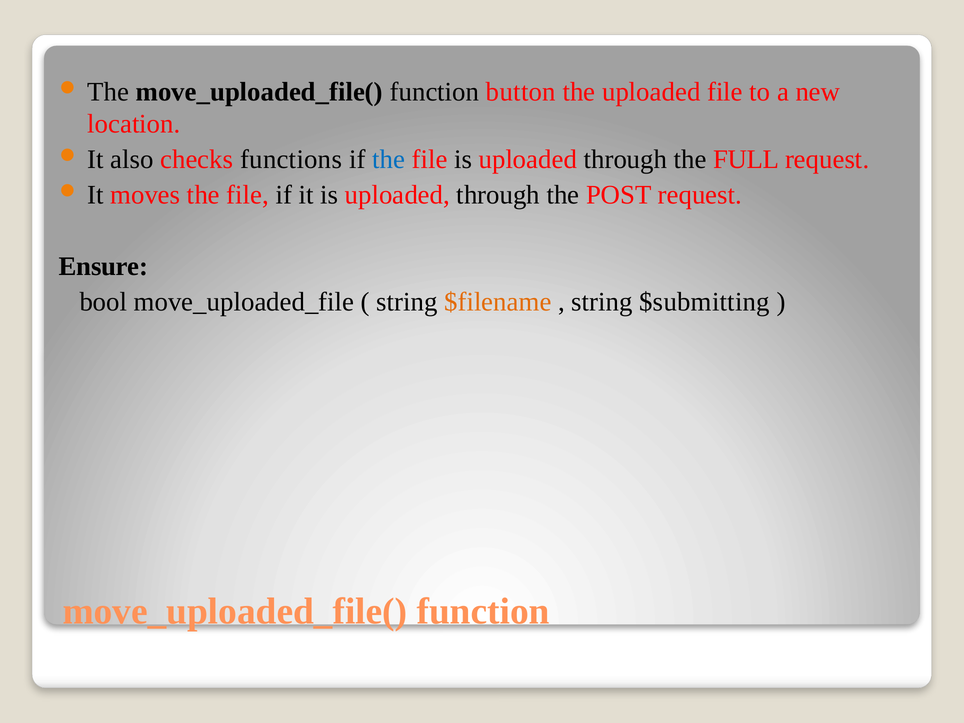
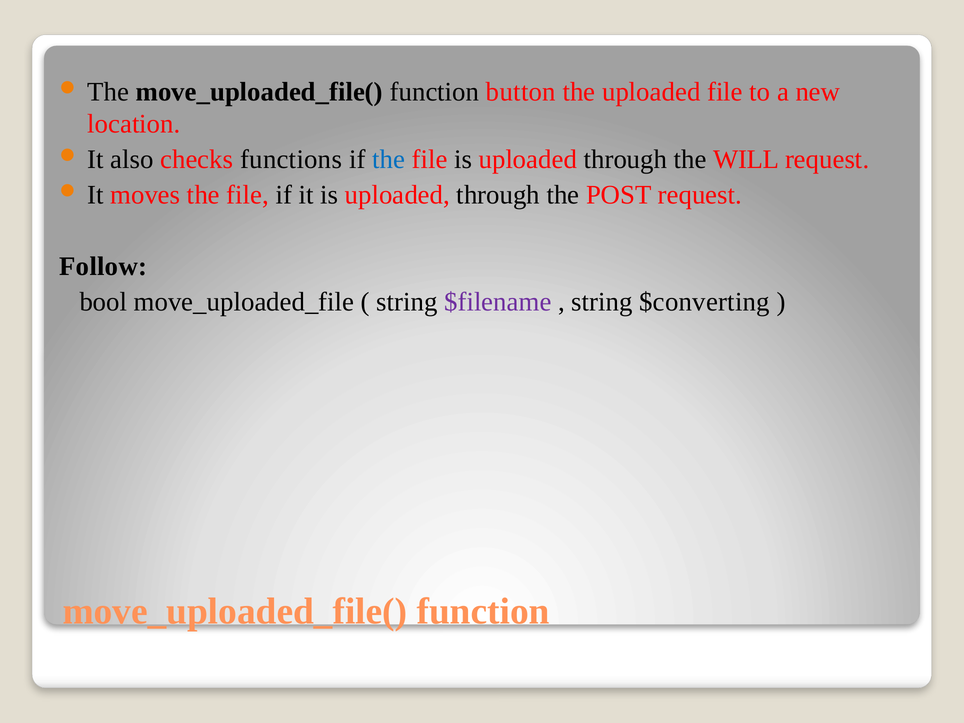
FULL: FULL -> WILL (746, 160)
Ensure: Ensure -> Follow (103, 266)
$filename colour: orange -> purple (498, 302)
$submitting: $submitting -> $converting (705, 302)
